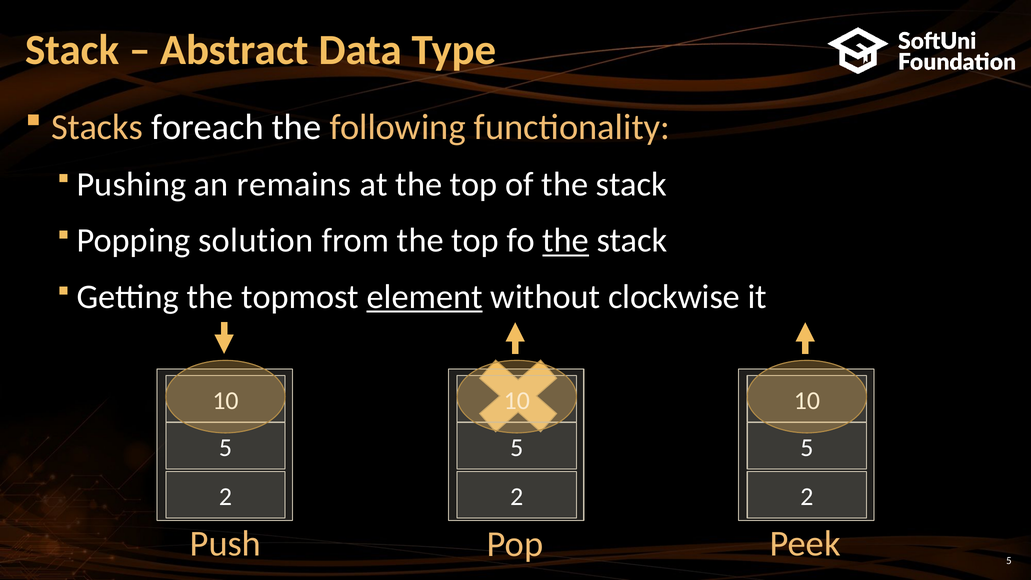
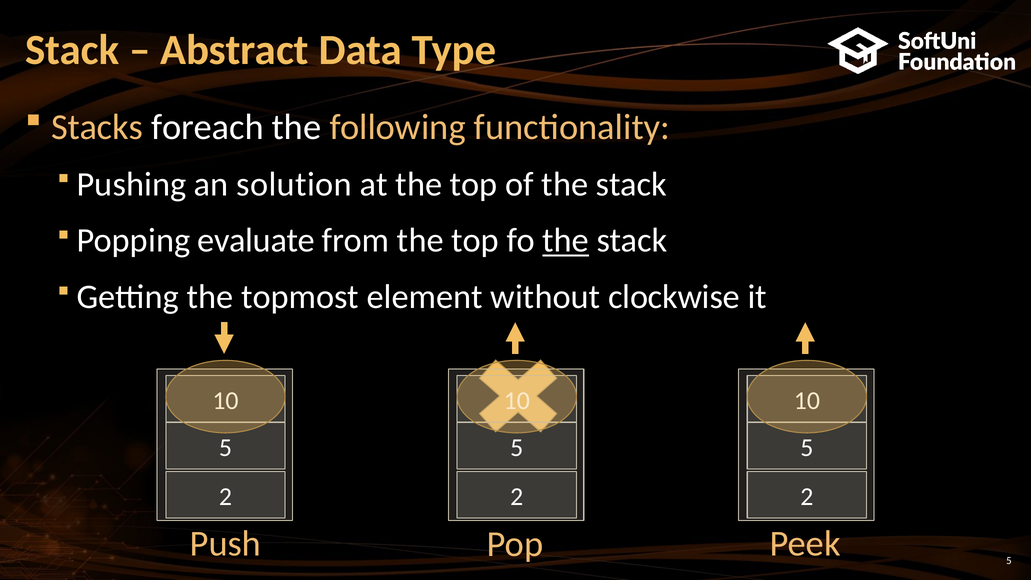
remains: remains -> solution (294, 184)
solution: solution -> evaluate (256, 241)
element underline: present -> none (425, 297)
